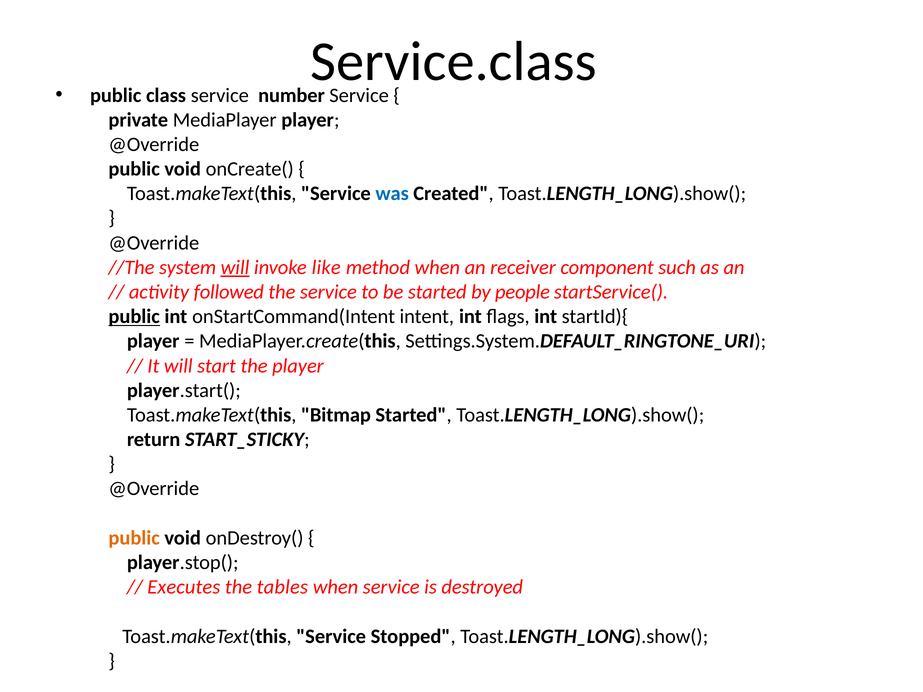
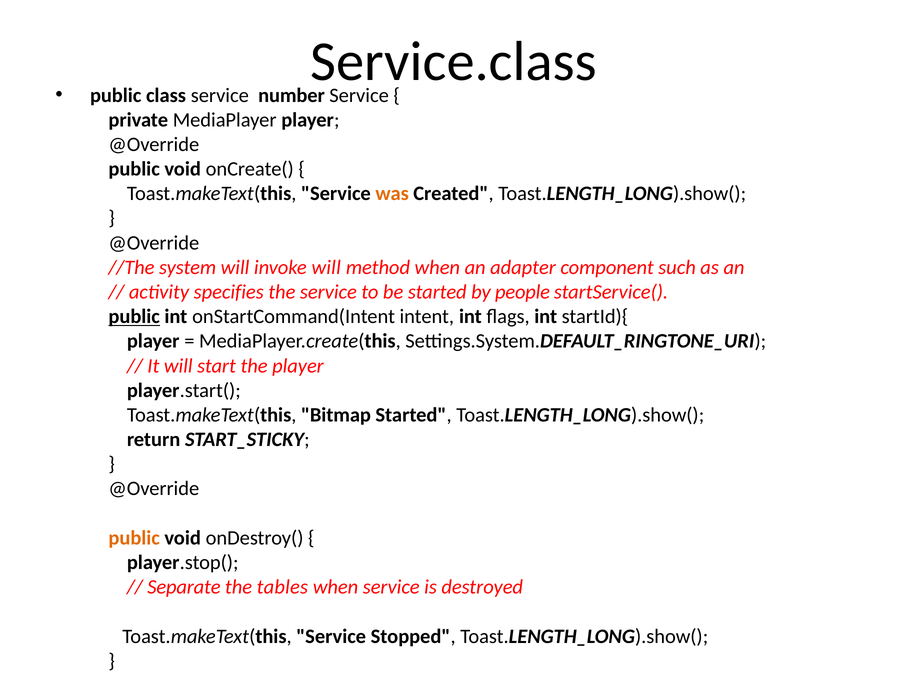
was colour: blue -> orange (392, 194)
will underline: present -> none (235, 267)
invoke like: like -> will (326, 267)
receiver: receiver -> adapter (523, 267)
followed: followed -> specifies (229, 292)
Executes: Executes -> Separate (184, 587)
